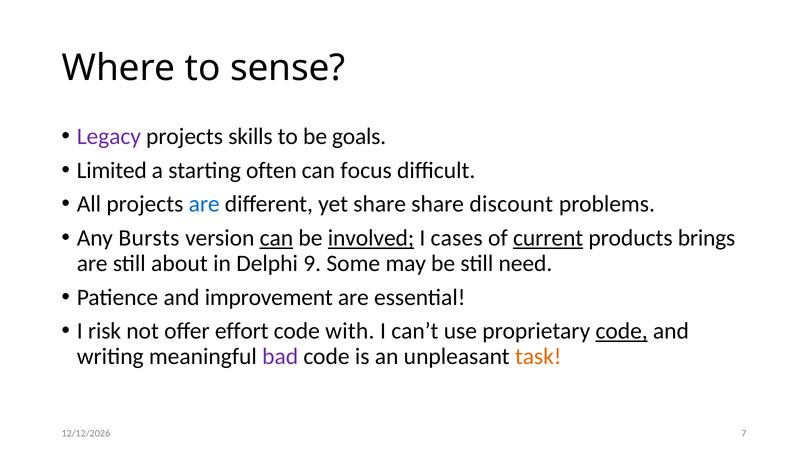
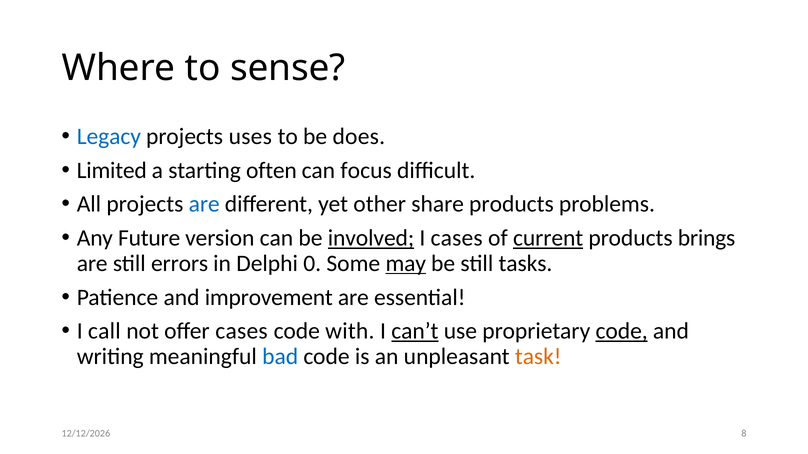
Legacy colour: purple -> blue (109, 137)
skills: skills -> uses (250, 137)
goals: goals -> does (359, 137)
yet share: share -> other (380, 204)
share discount: discount -> products (511, 204)
Bursts: Bursts -> Future (149, 238)
can underline: present -> none (276, 238)
about: about -> errors (180, 264)
9: 9 -> 0 (312, 264)
may underline: none -> present (406, 264)
need: need -> tasks (525, 264)
risk: risk -> call (104, 331)
offer effort: effort -> cases (242, 331)
can’t underline: none -> present (415, 331)
bad colour: purple -> blue (280, 357)
7: 7 -> 8 (744, 434)
